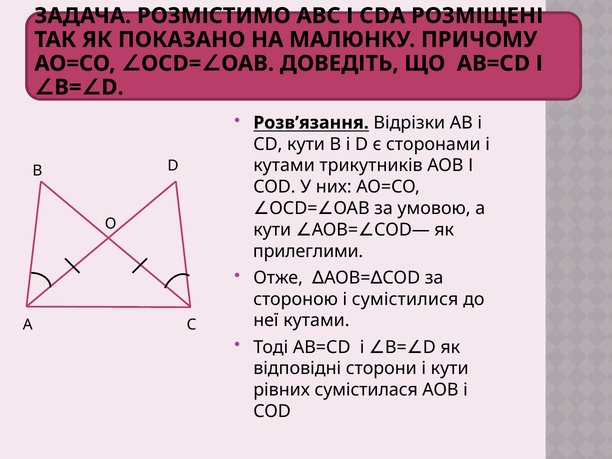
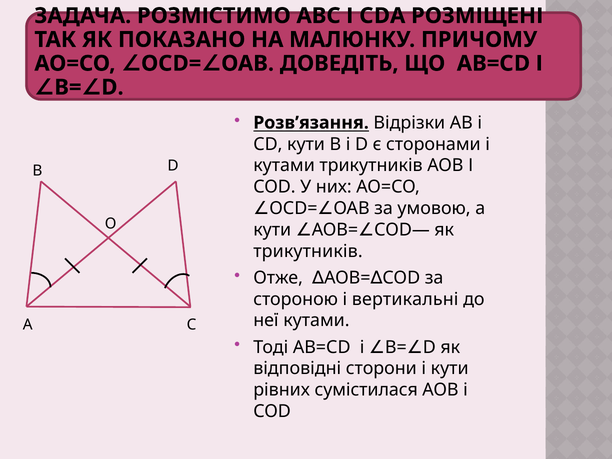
прилеглими: прилеглими -> трикутників (308, 251)
сумістилися: сумістилися -> вертикальні (405, 299)
